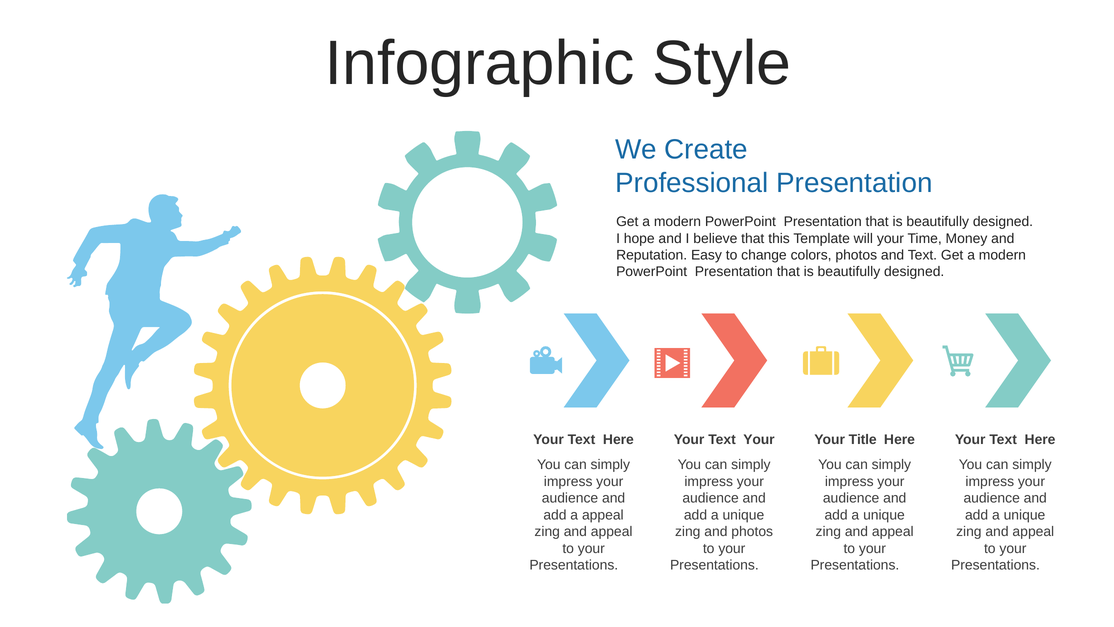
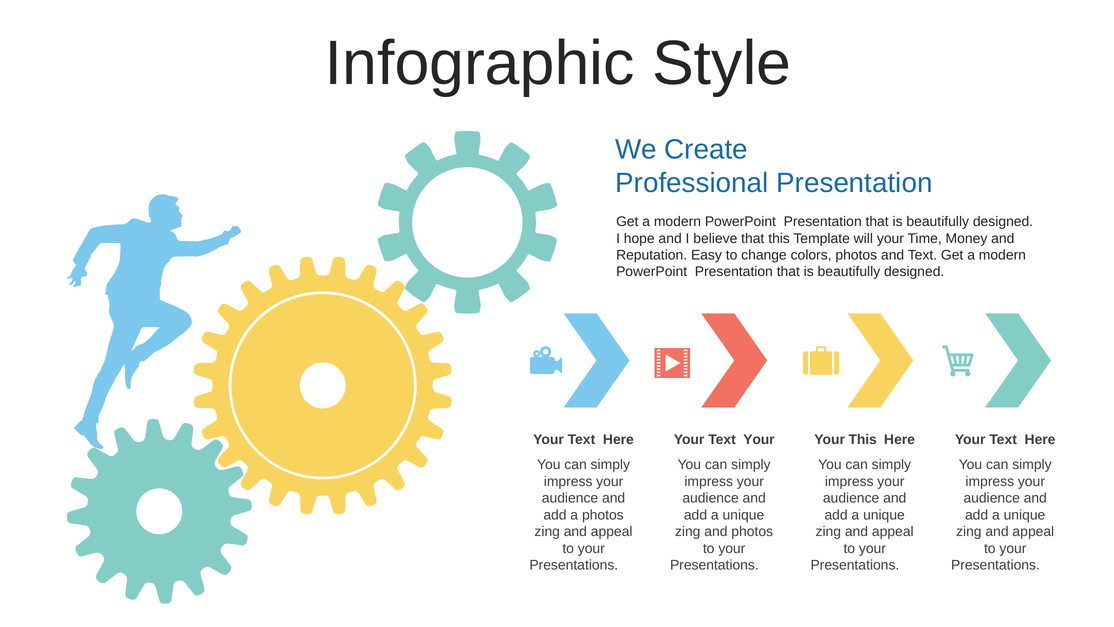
Your Title: Title -> This (863, 439)
a appeal: appeal -> photos (603, 515)
